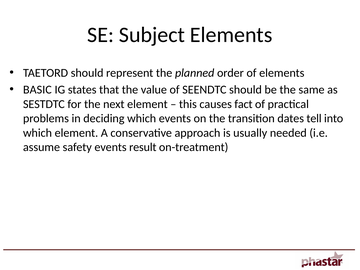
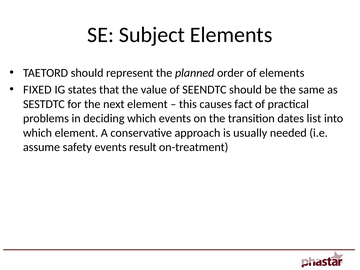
BASIC: BASIC -> FIXED (37, 90)
tell: tell -> list (314, 118)
